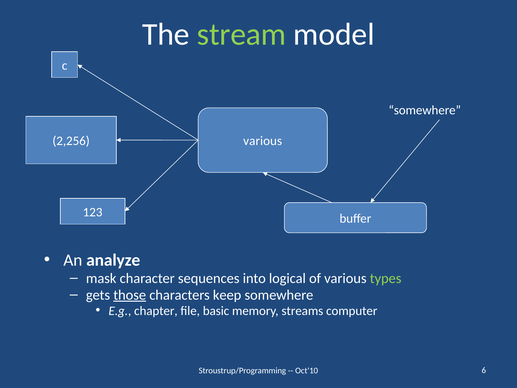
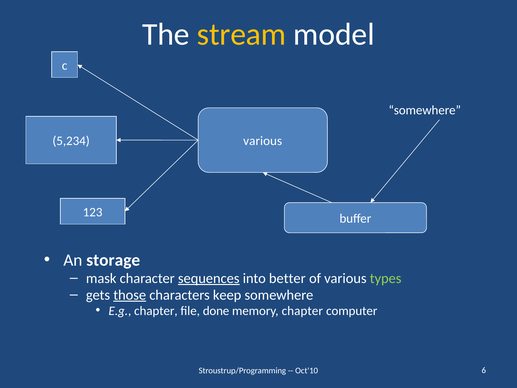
stream colour: light green -> yellow (242, 35)
2,256: 2,256 -> 5,234 (71, 141)
analyze: analyze -> storage (113, 260)
sequences underline: none -> present (209, 278)
logical: logical -> better (287, 278)
basic: basic -> done (216, 311)
memory streams: streams -> chapter (302, 311)
